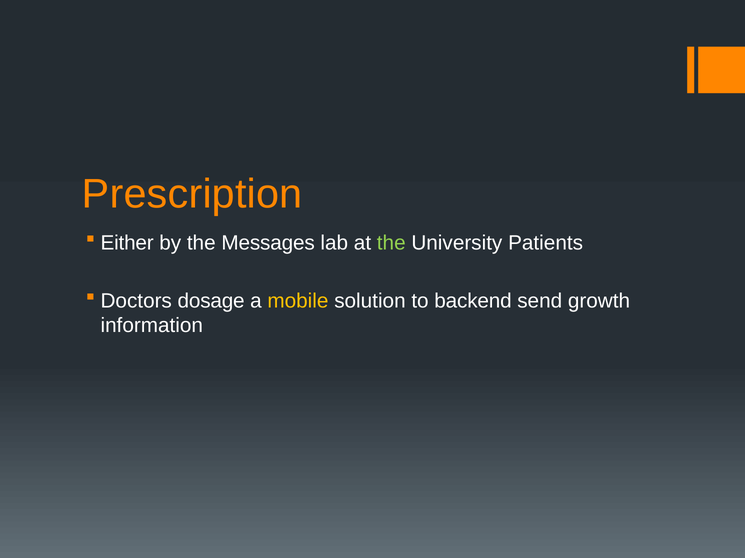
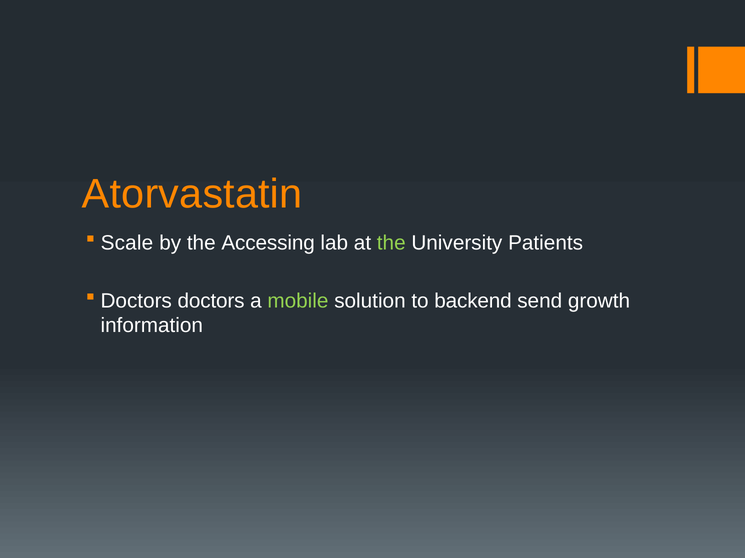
Prescription: Prescription -> Atorvastatin (192, 194)
Either: Either -> Scale (127, 243)
Messages: Messages -> Accessing (268, 243)
Doctors dosage: dosage -> doctors (211, 301)
mobile colour: yellow -> light green (298, 301)
